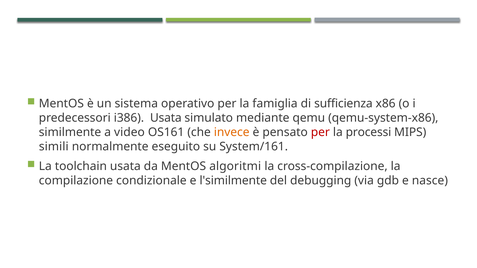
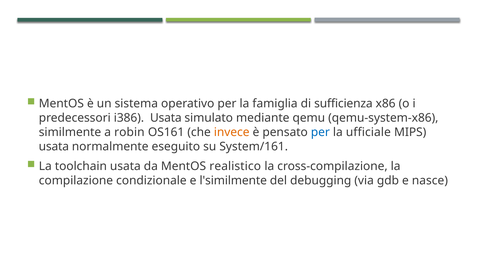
video: video -> robin (129, 132)
per colour: red -> blue (320, 132)
processi: processi -> ufficiale (368, 132)
simili: simili -> usata (54, 147)
algoritmi: algoritmi -> realistico (235, 166)
